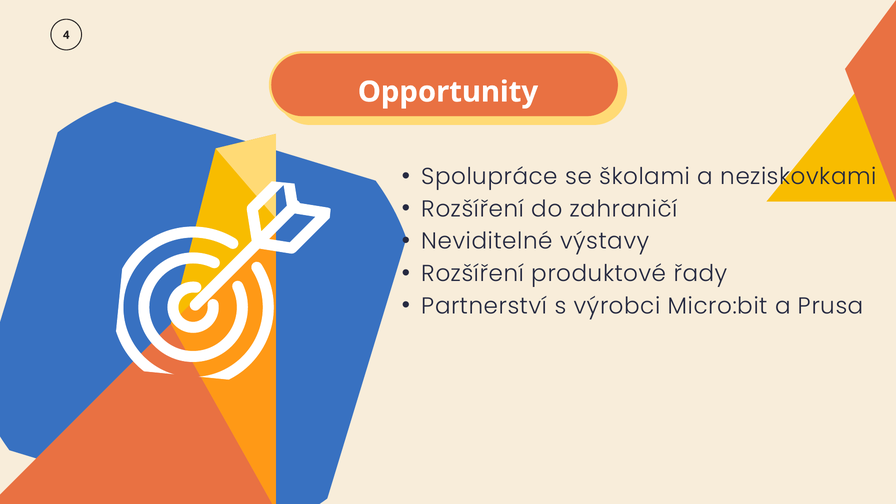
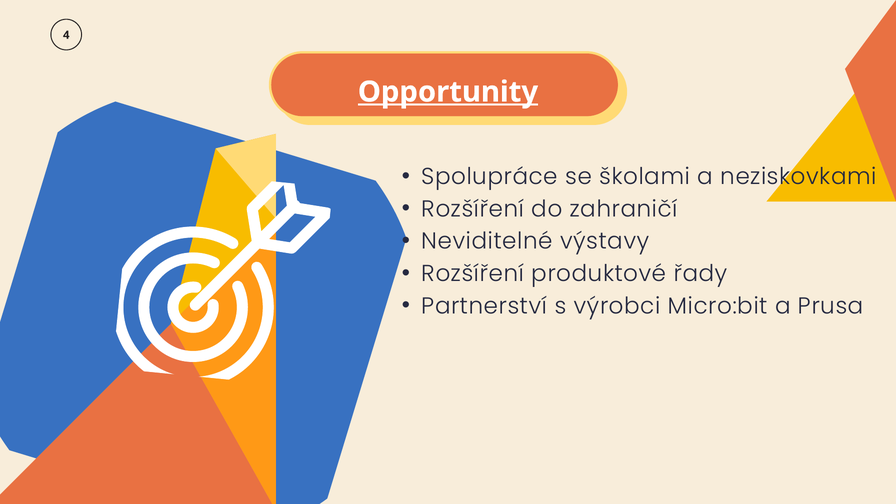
Opportunity underline: none -> present (448, 92)
